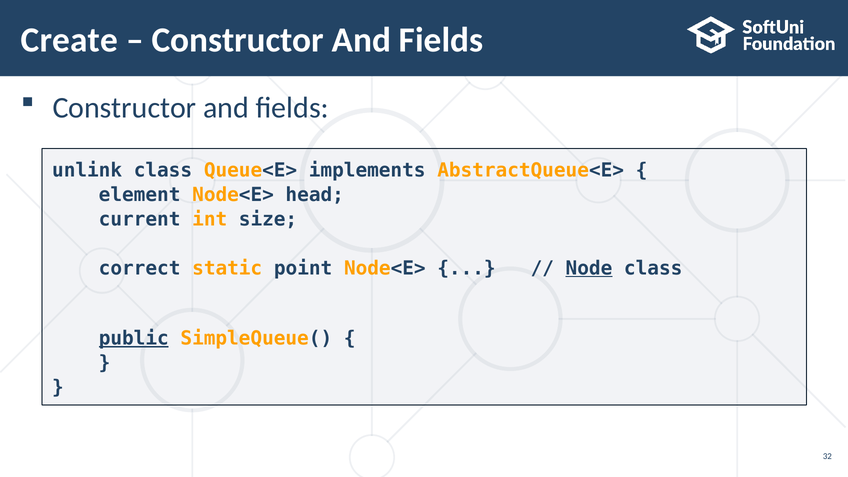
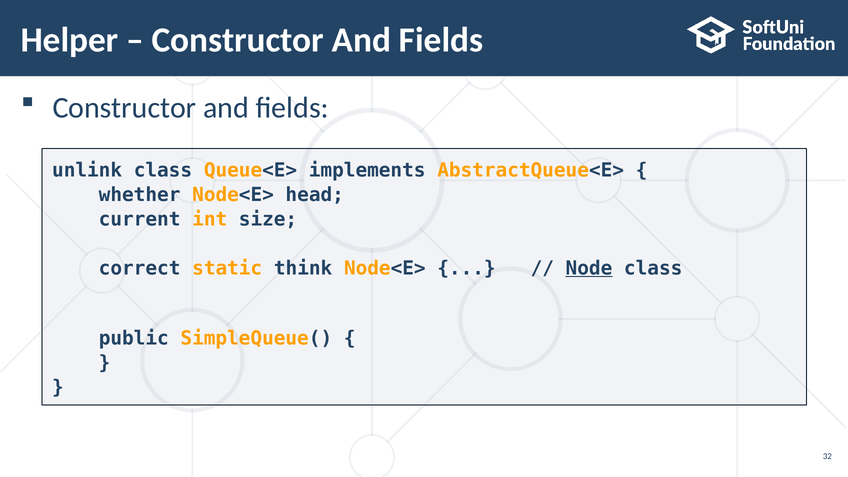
Create: Create -> Helper (70, 40)
element: element -> whether (140, 195)
point: point -> think (303, 268)
public underline: present -> none (134, 338)
